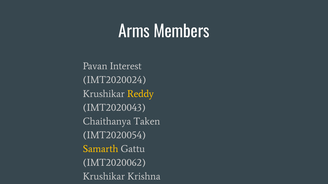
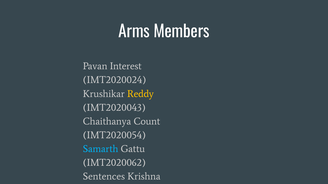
Taken: Taken -> Count (147, 122)
Samarth colour: yellow -> light blue (101, 149)
Krushikar: Krushikar -> Sentences (104, 177)
